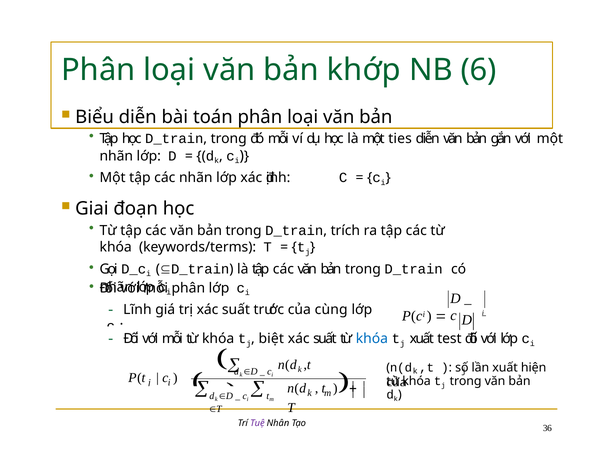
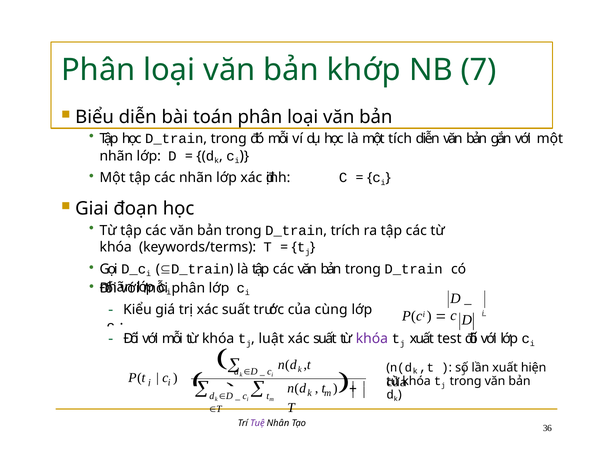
6: 6 -> 7 (479, 70)
ties: ties -> tích (400, 138)
Lĩnh: Lĩnh -> Kiểu (138, 309)
biệt: biệt -> luật (271, 338)
khóa colour: blue -> purple (372, 338)
